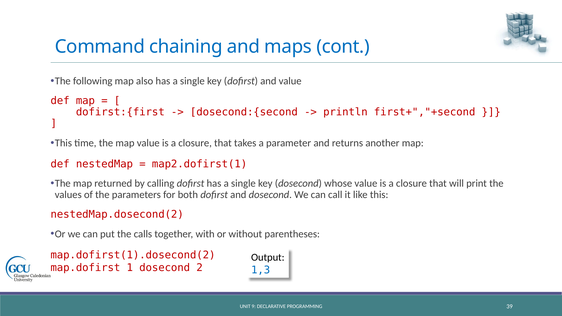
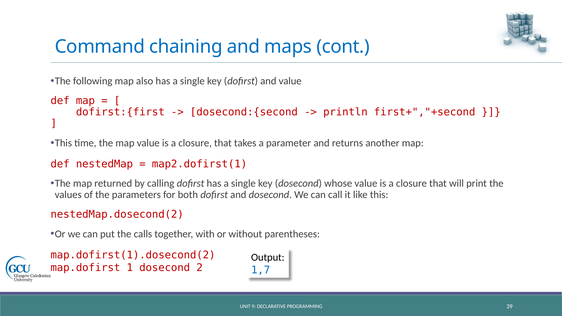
1,3: 1,3 -> 1,7 (261, 270)
